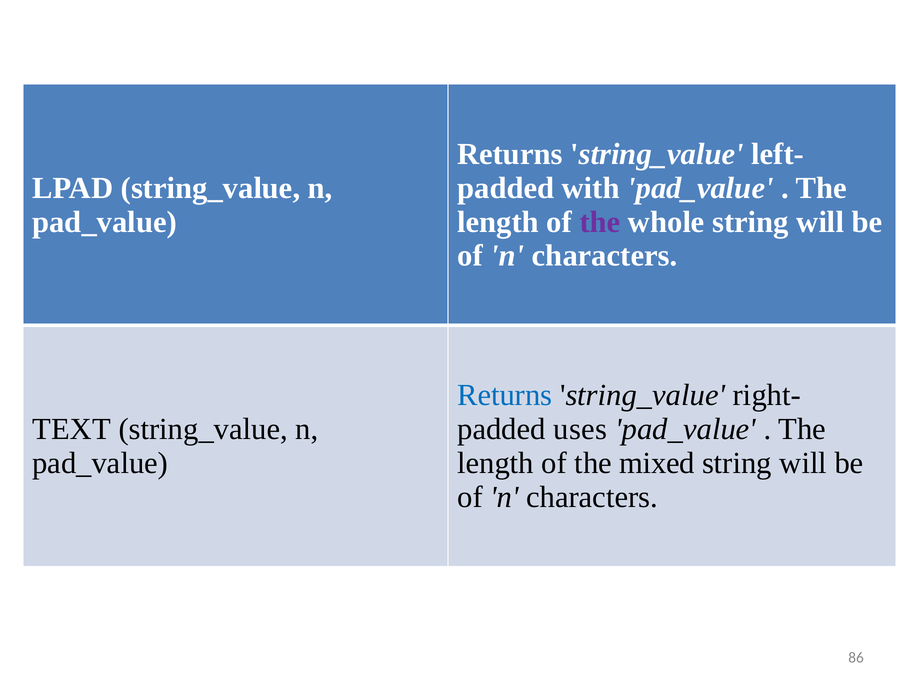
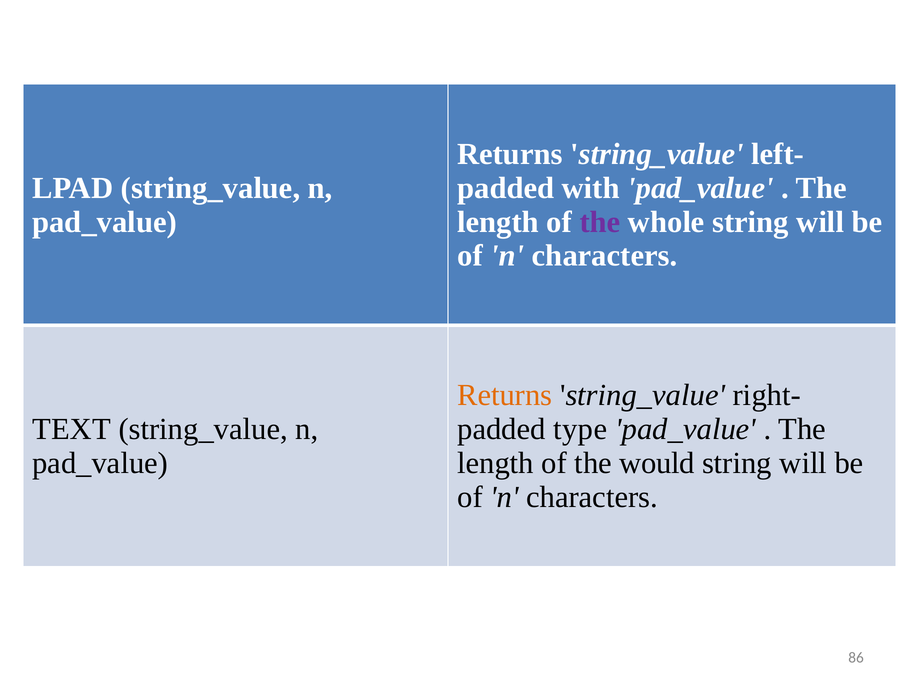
Returns colour: blue -> orange (505, 395)
uses: uses -> type (580, 429)
mixed: mixed -> would (657, 463)
